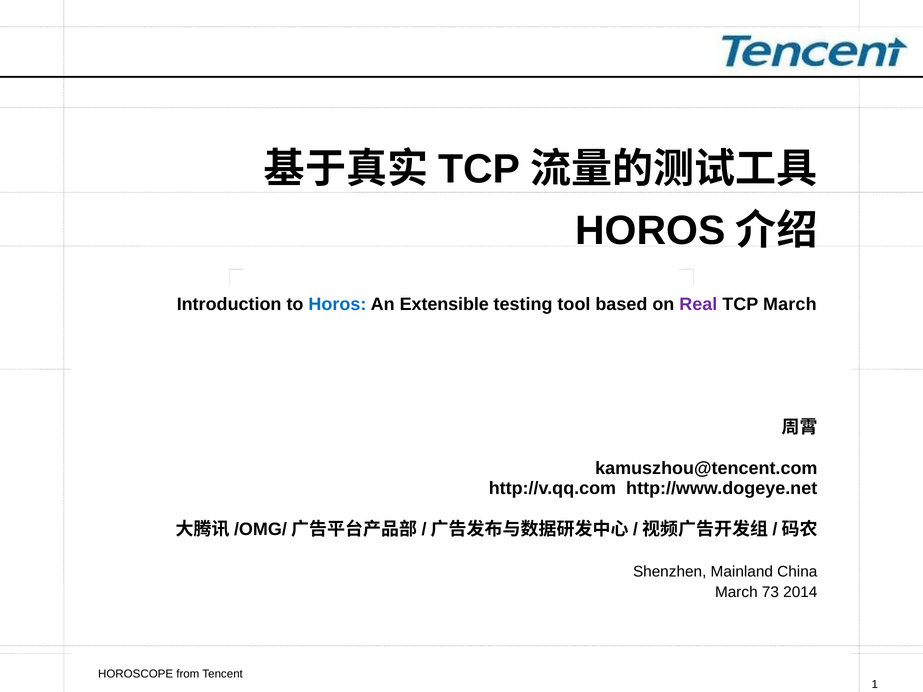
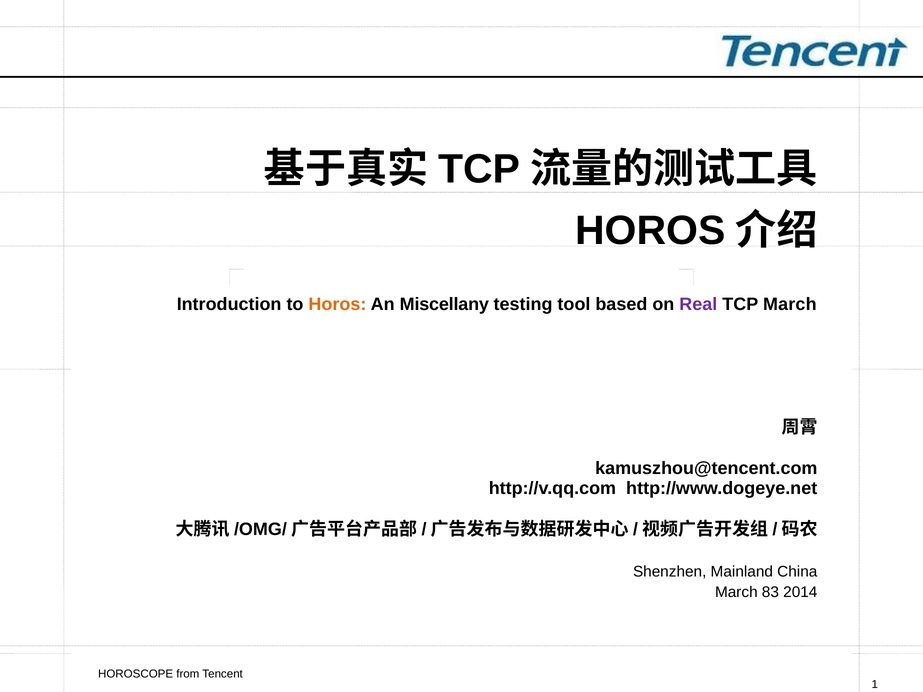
Horos colour: blue -> orange (337, 304)
Extensible: Extensible -> Miscellany (444, 304)
73: 73 -> 83 (770, 593)
